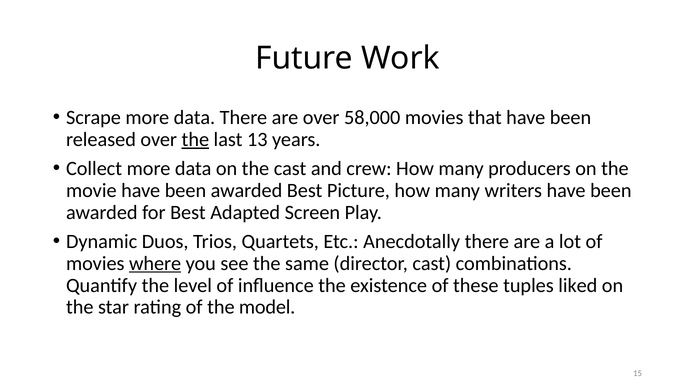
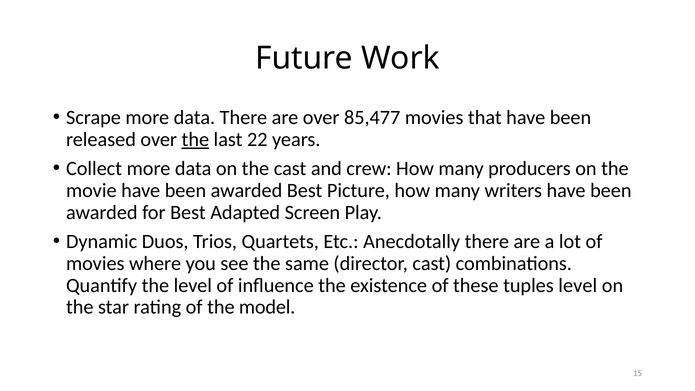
58,000: 58,000 -> 85,477 (372, 118)
13: 13 -> 22 (257, 139)
where underline: present -> none (155, 263)
tuples liked: liked -> level (578, 285)
